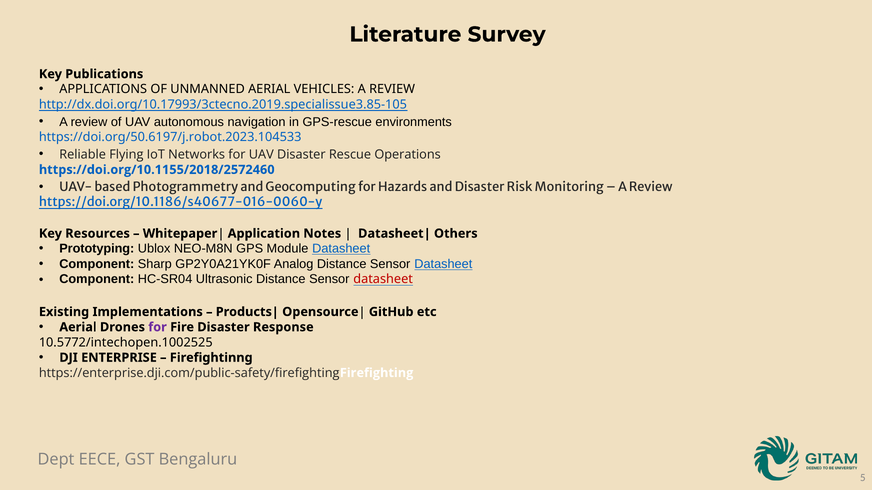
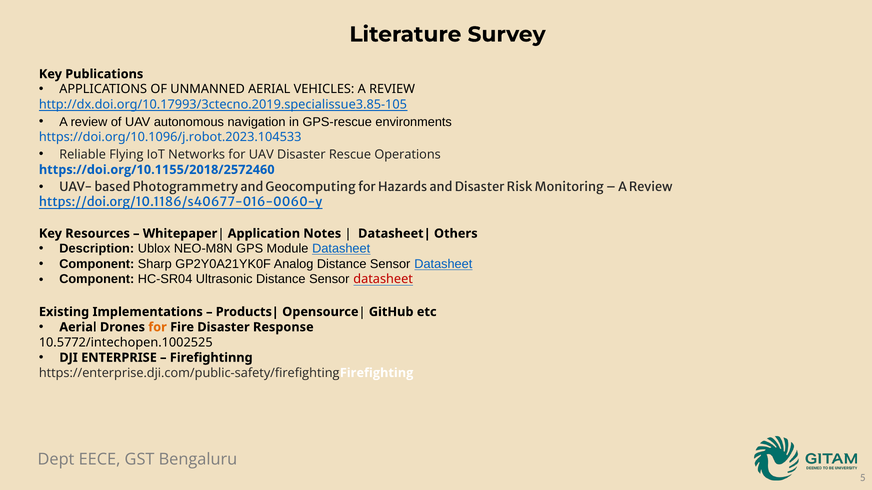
https://doi.org/50.6197/j.robot.2023.104533: https://doi.org/50.6197/j.robot.2023.104533 -> https://doi.org/10.1096/j.robot.2023.104533 (170, 137)
Prototyping: Prototyping -> Description (97, 249)
for colour: purple -> orange (158, 327)
